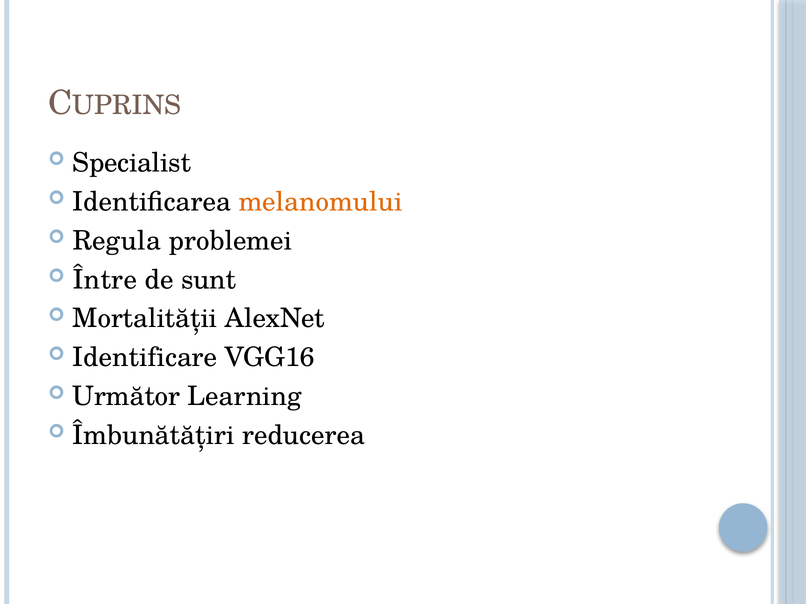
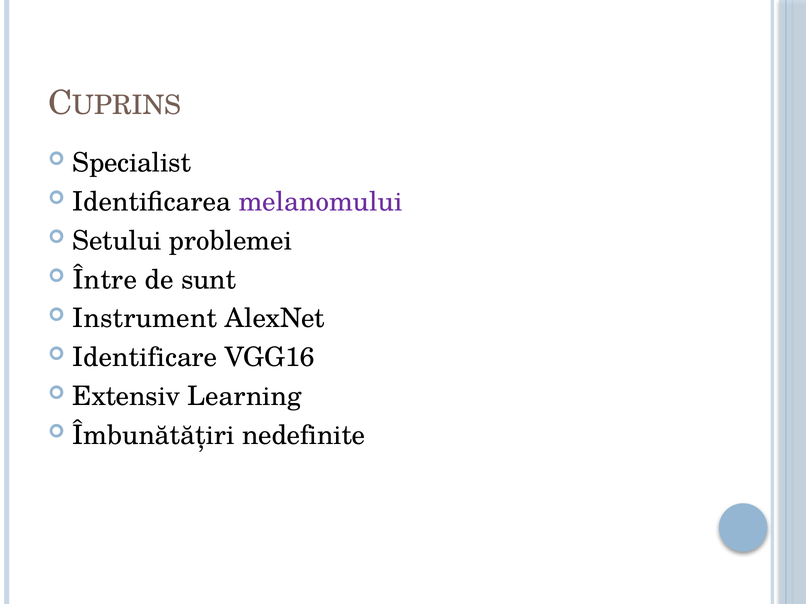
melanomului colour: orange -> purple (321, 202)
Regula: Regula -> Setului (117, 241)
Mortalității: Mortalității -> Instrument (145, 319)
Următor: Următor -> Extensiv (126, 397)
reducerea: reducerea -> nedefinite (304, 436)
